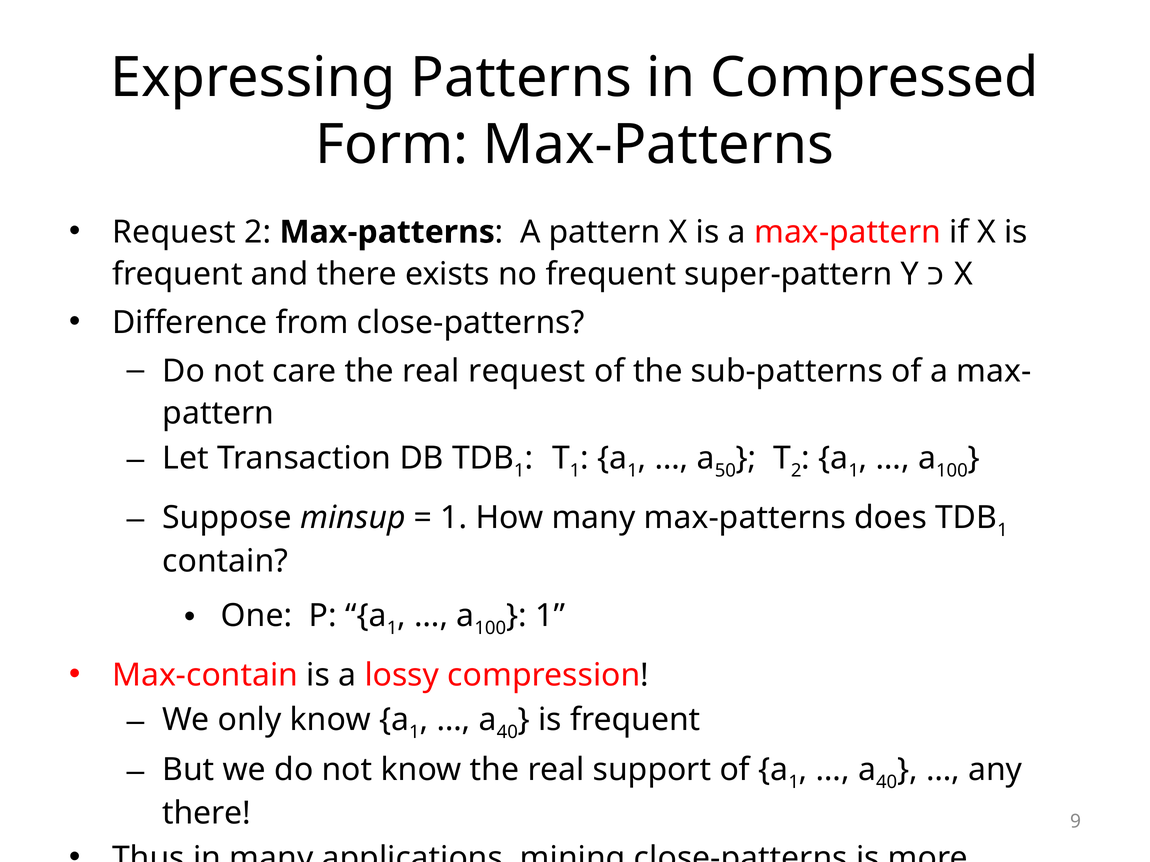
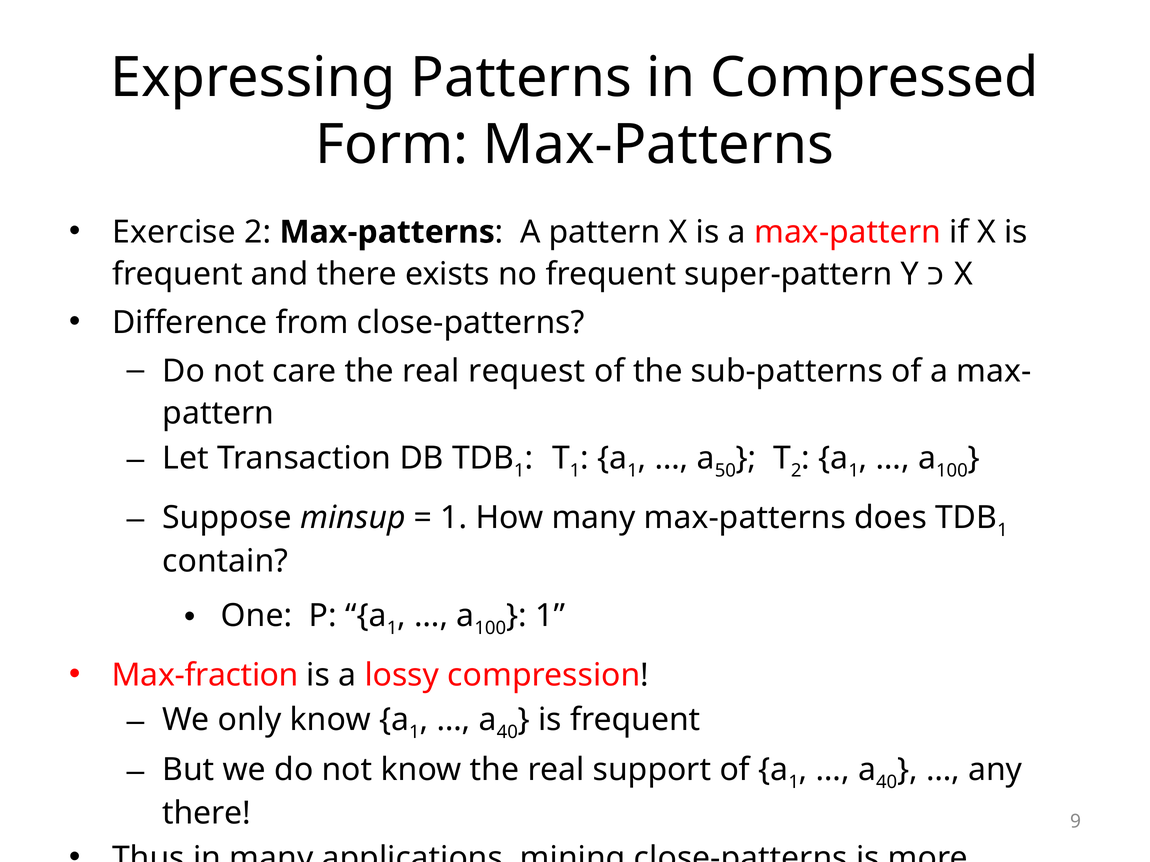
Request: Request -> Exercise (174, 232)
Max-contain: Max-contain -> Max-fraction (205, 675)
